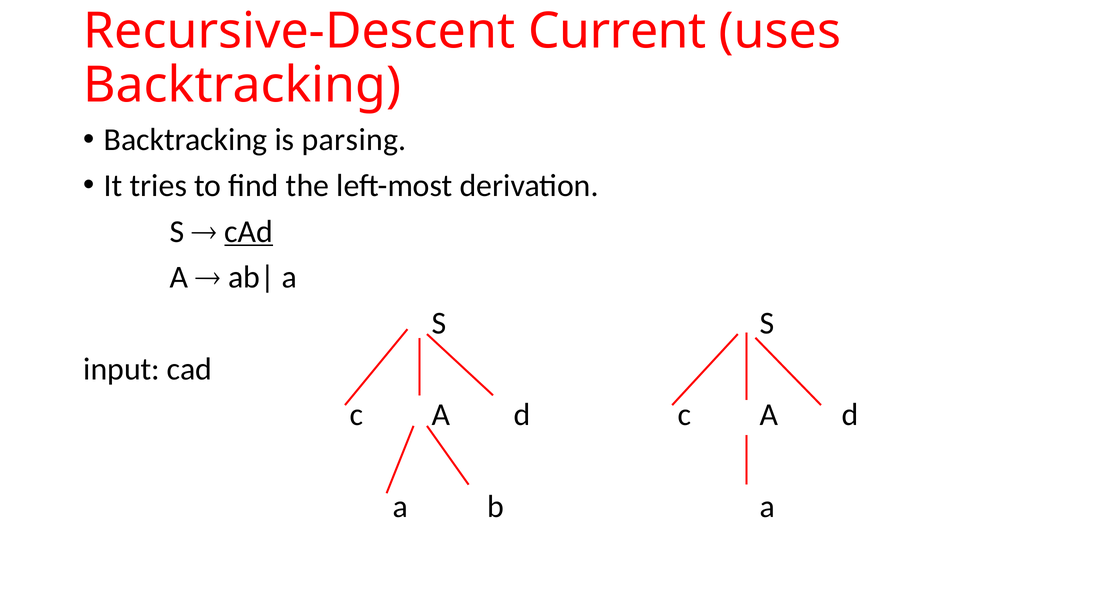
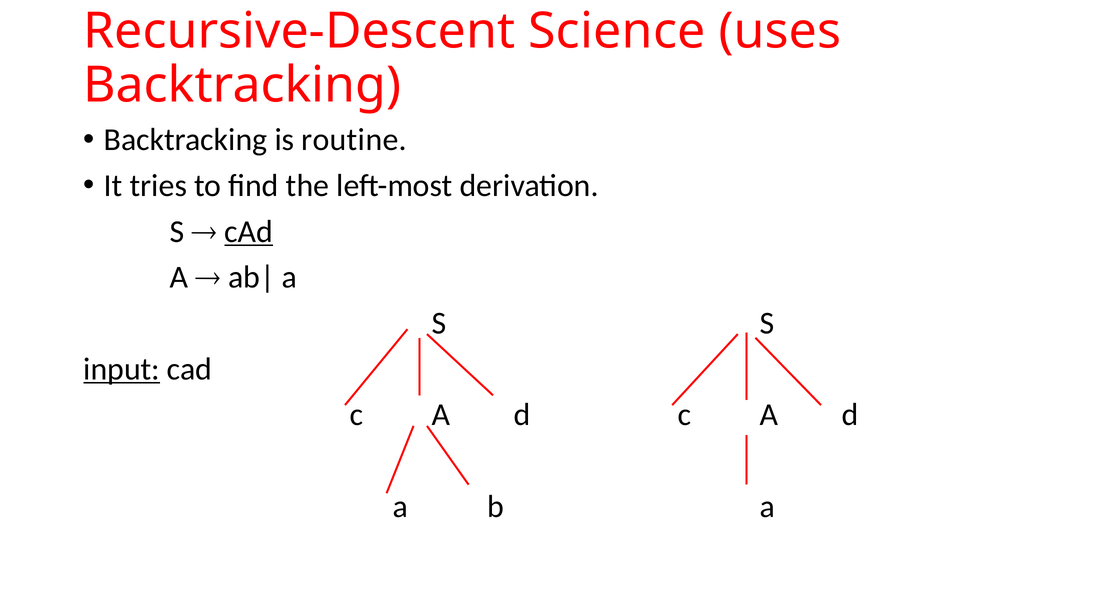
Current: Current -> Science (617, 31)
parsing: parsing -> routine (354, 140)
input underline: none -> present (122, 369)
